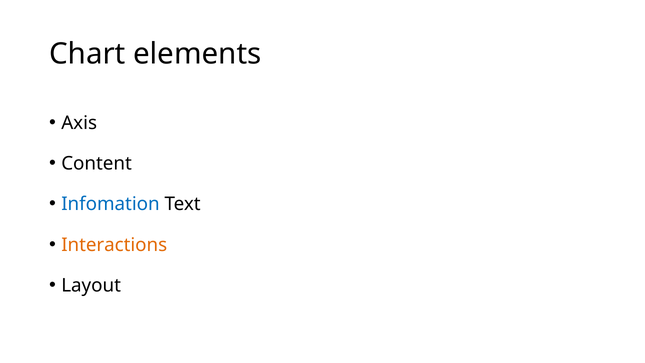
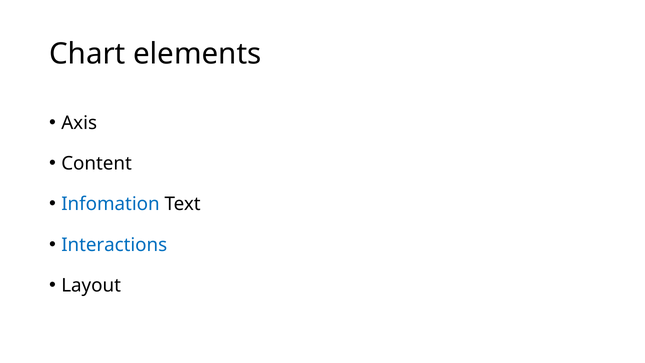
Interactions colour: orange -> blue (114, 245)
